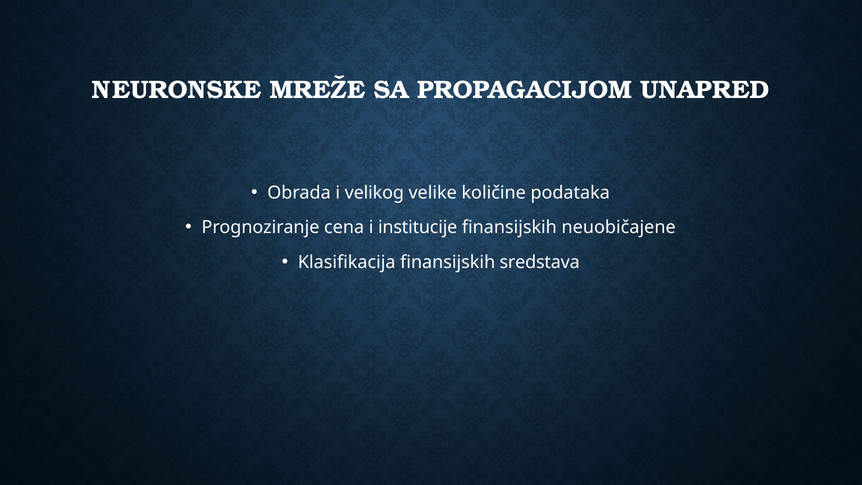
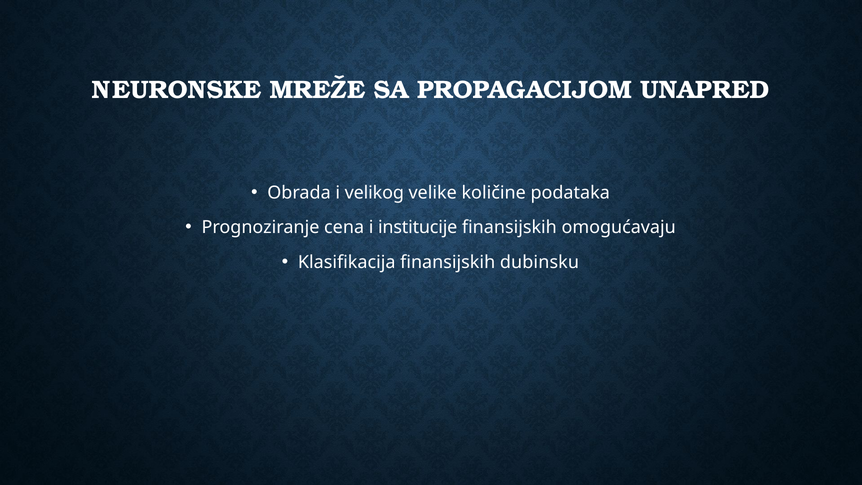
neuobičajene: neuobičajene -> omogućavaju (619, 227)
sredstava: sredstava -> dubinsku (539, 262)
